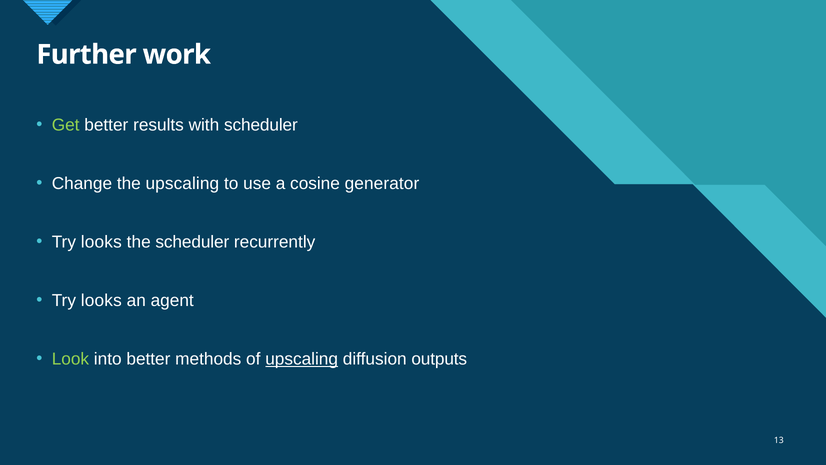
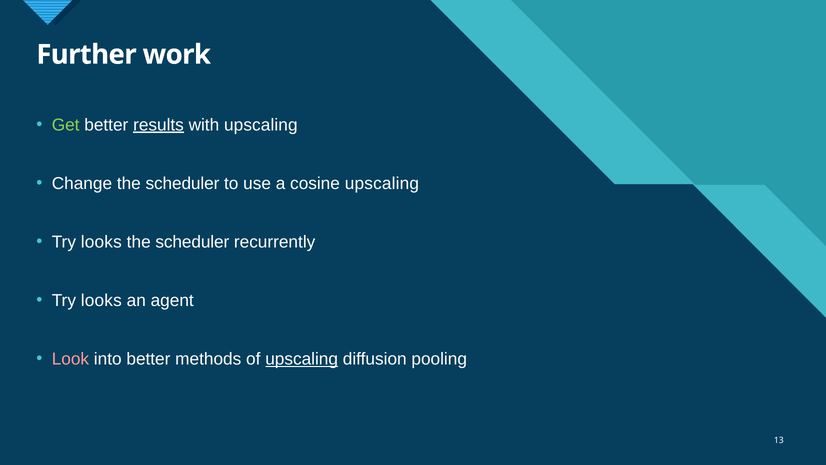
results underline: none -> present (159, 125)
with scheduler: scheduler -> upscaling (261, 125)
Change the upscaling: upscaling -> scheduler (182, 183)
cosine generator: generator -> upscaling (382, 183)
Look colour: light green -> pink (70, 359)
outputs: outputs -> pooling (439, 359)
